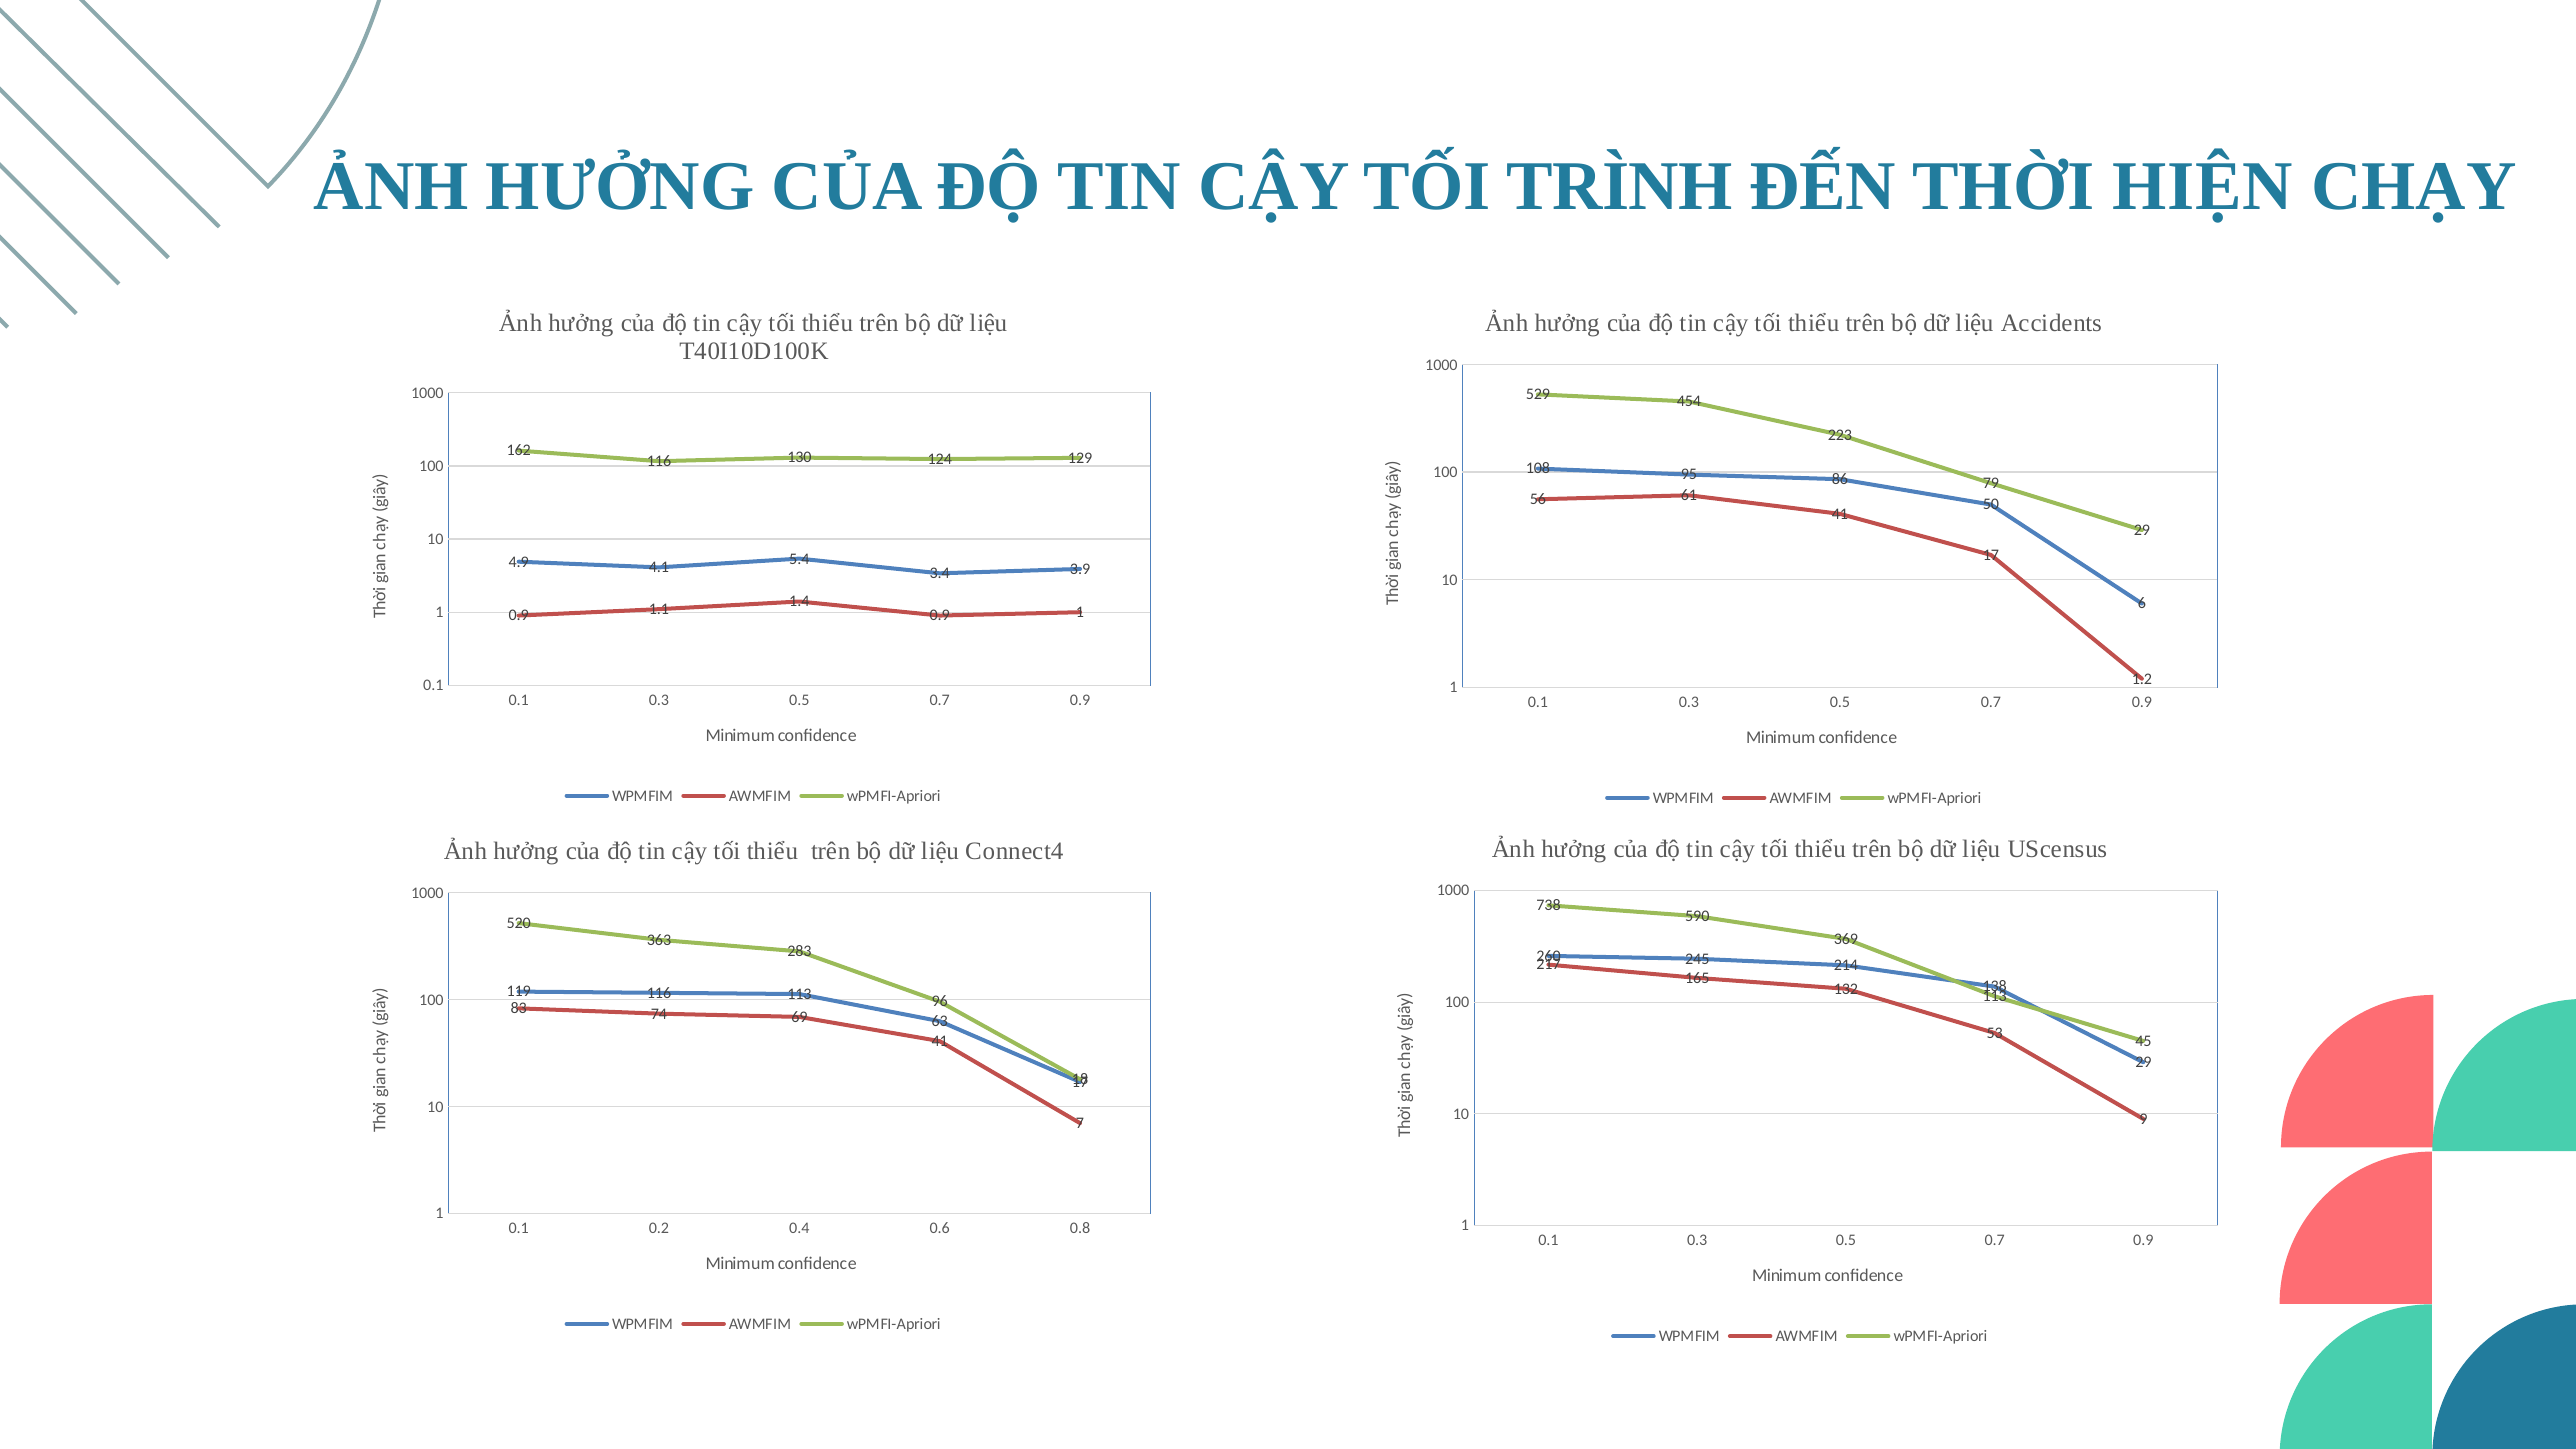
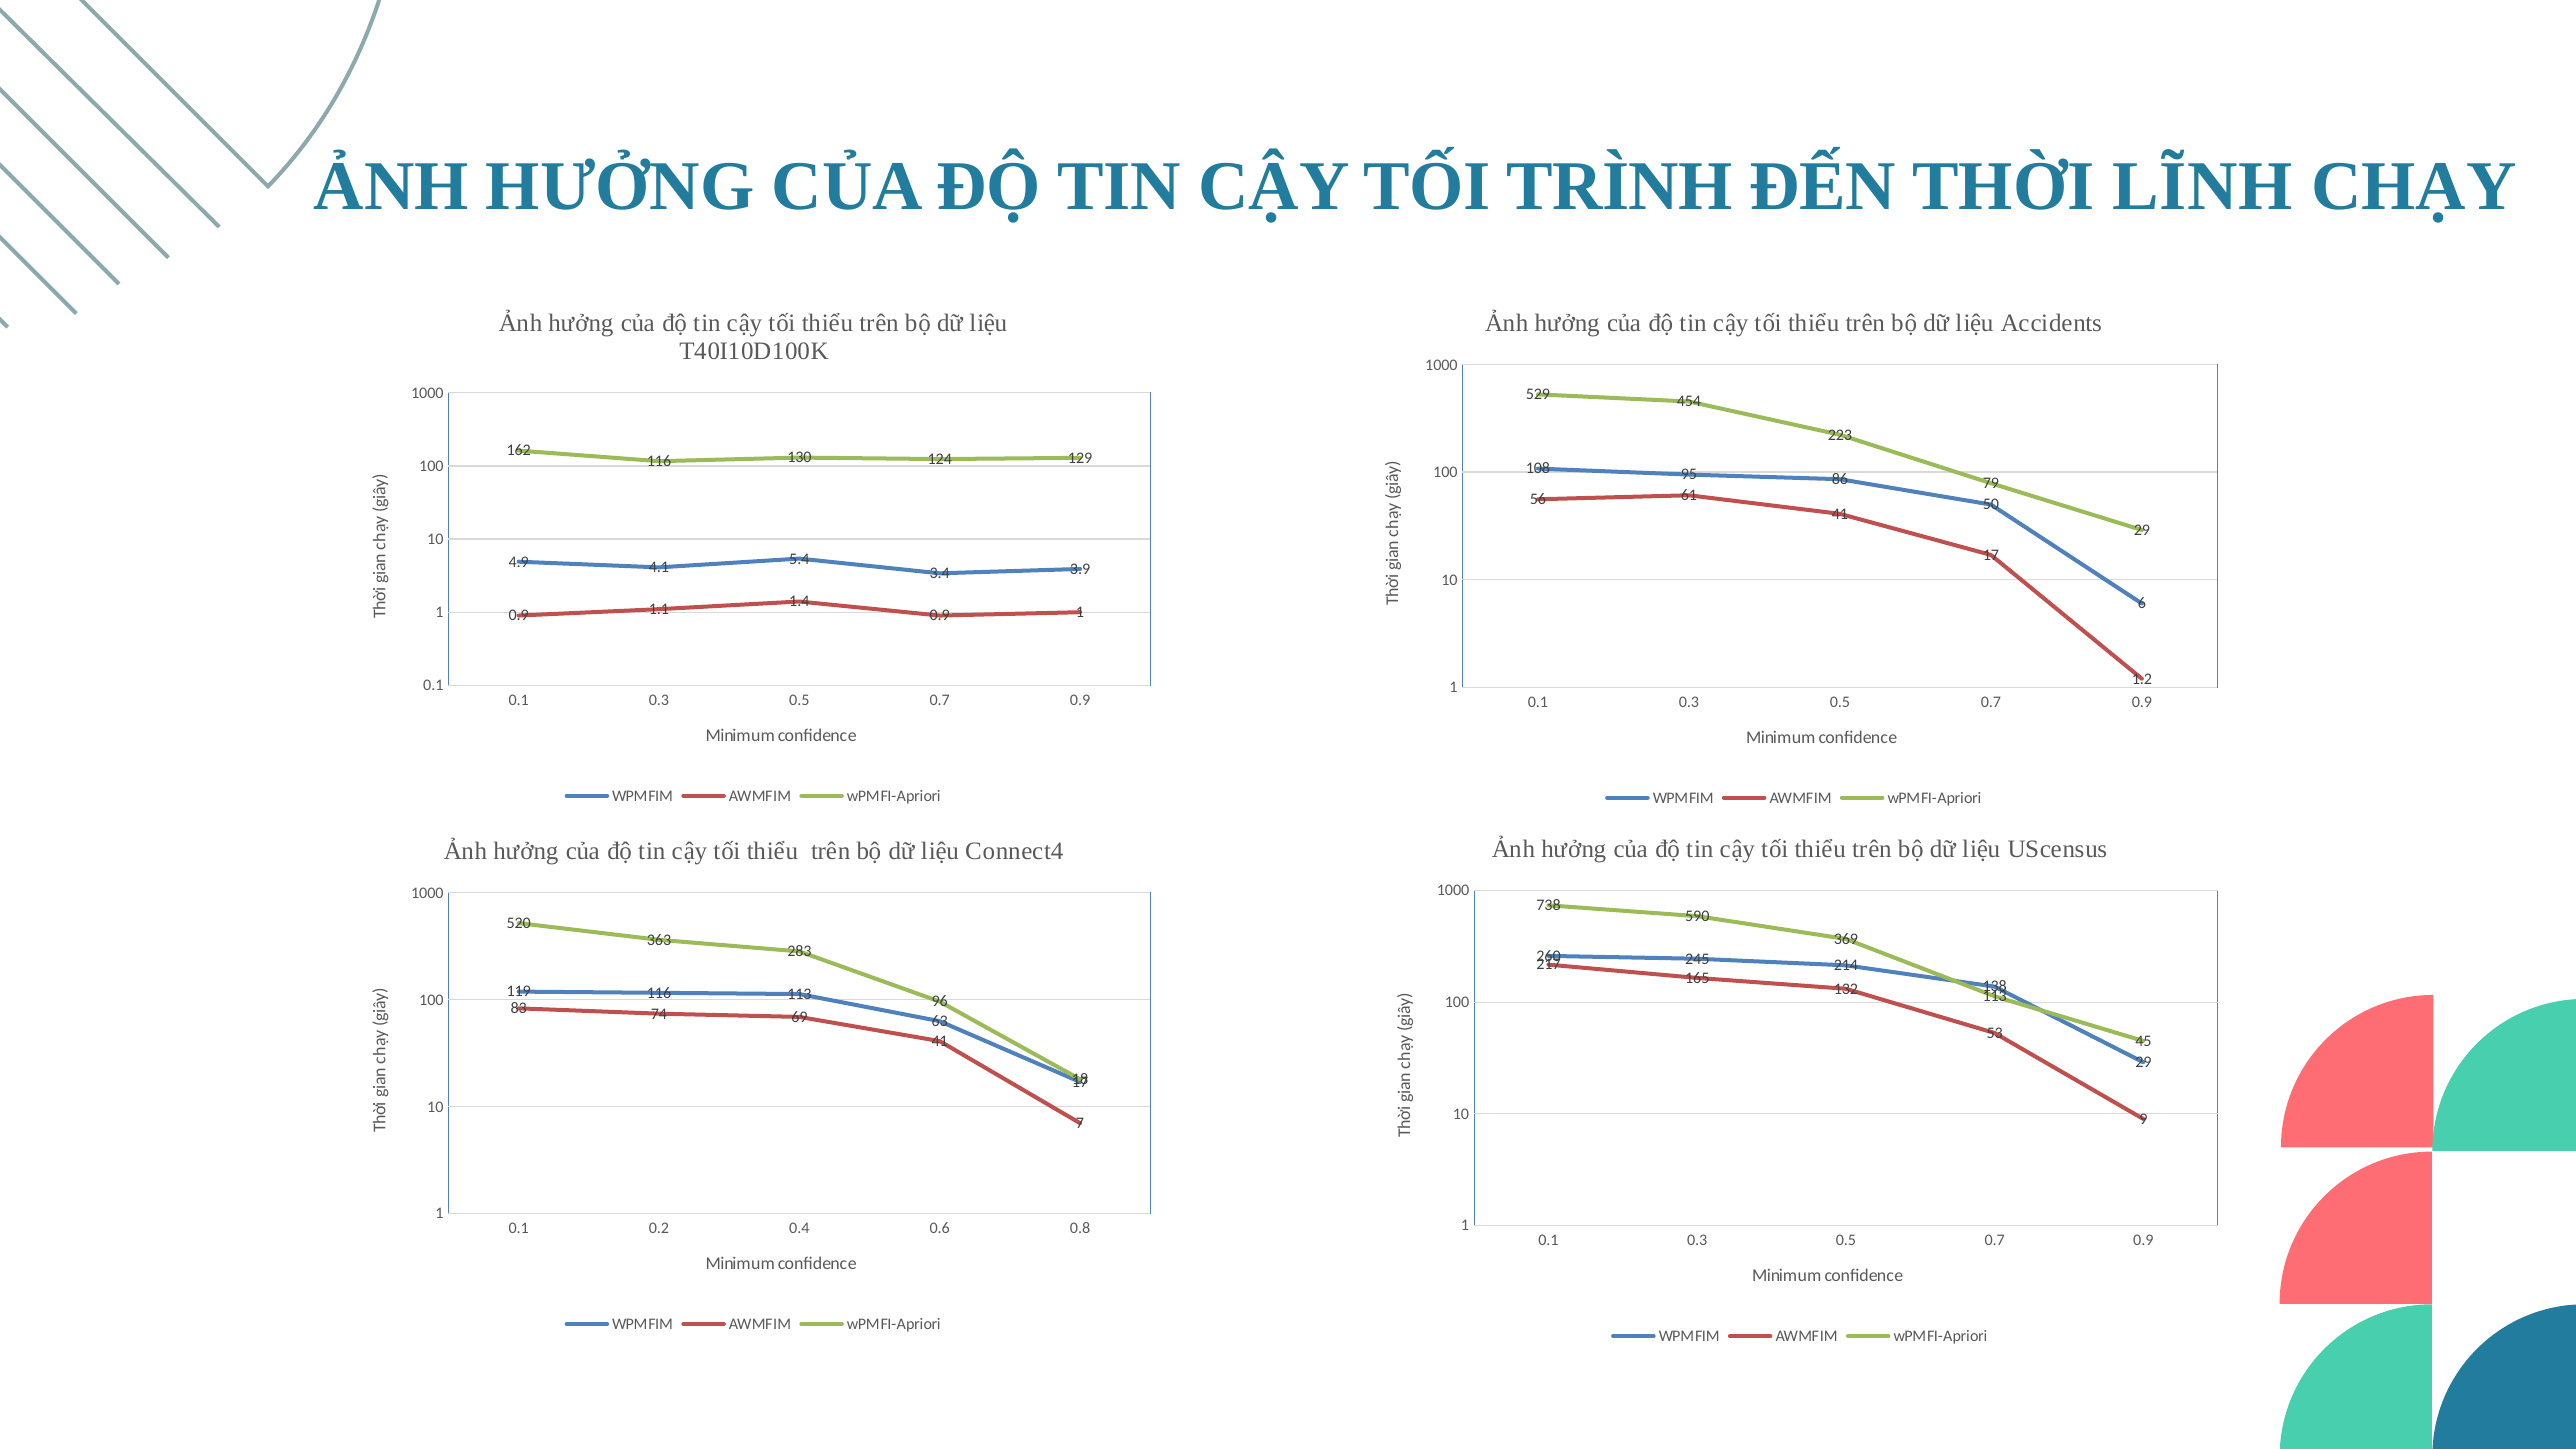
HIỆN: HIỆN -> LĨNH (2202, 187)
